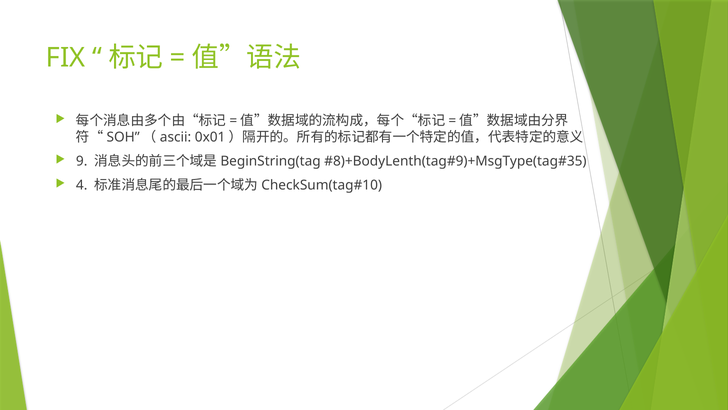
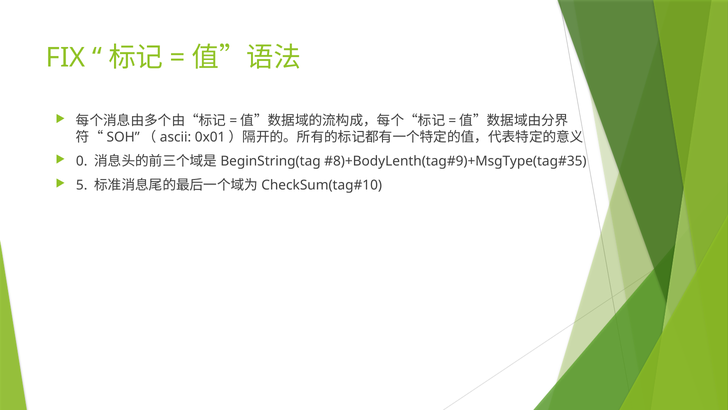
9: 9 -> 0 (82, 161)
4: 4 -> 5 (82, 185)
